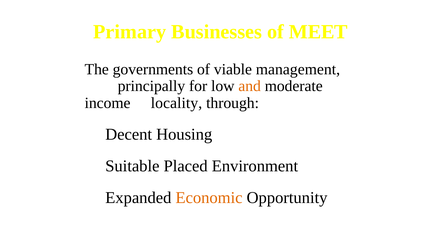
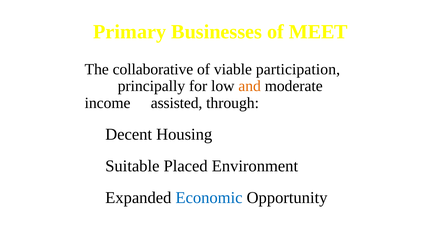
governments: governments -> collaborative (153, 69)
management: management -> participation (298, 69)
locality: locality -> assisted (177, 103)
Economic colour: orange -> blue (209, 198)
